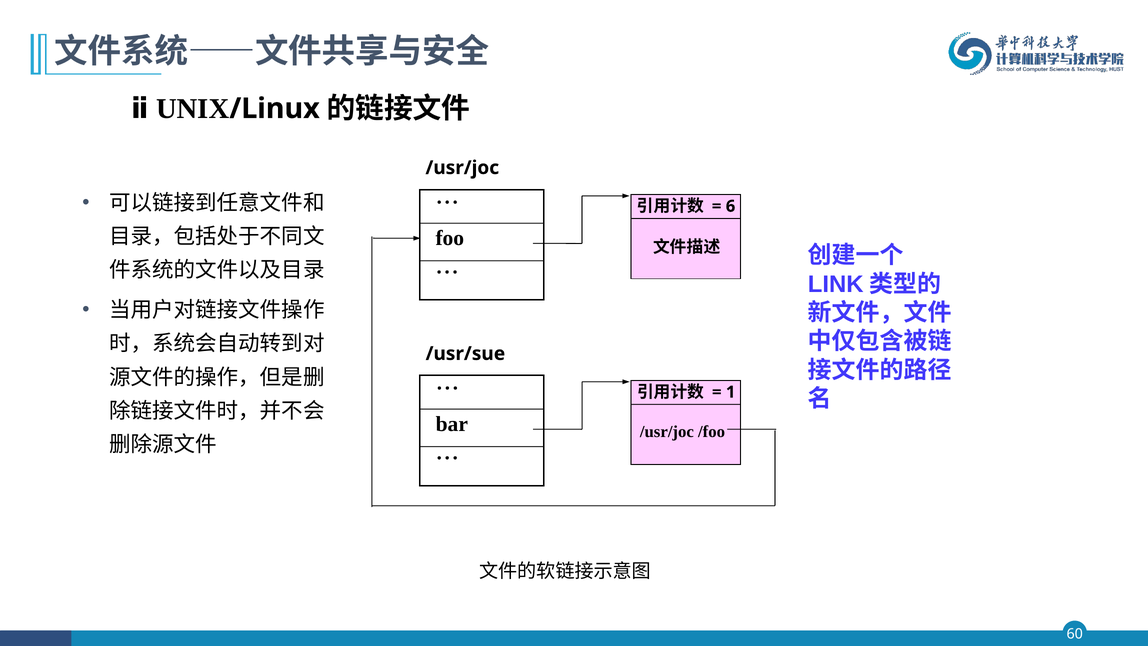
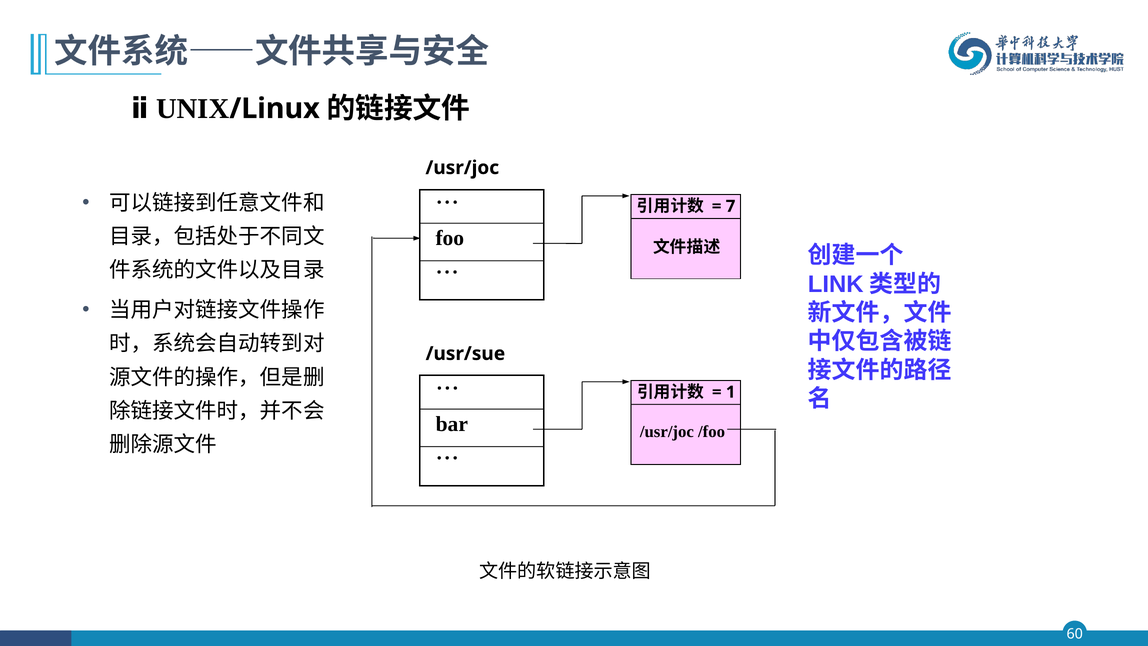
6: 6 -> 7 (731, 206)
